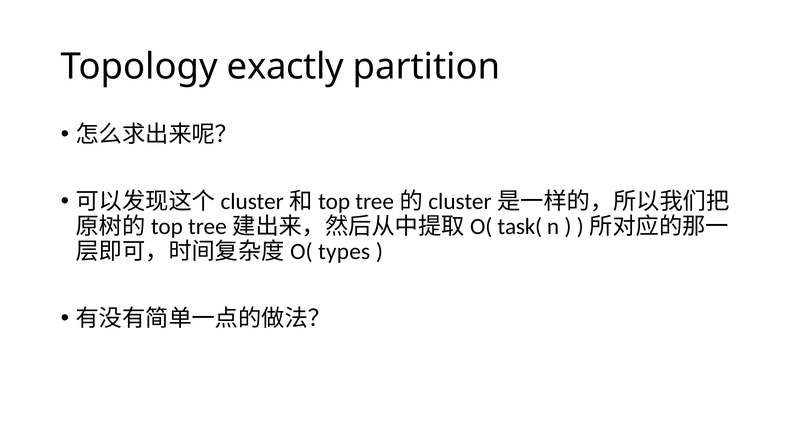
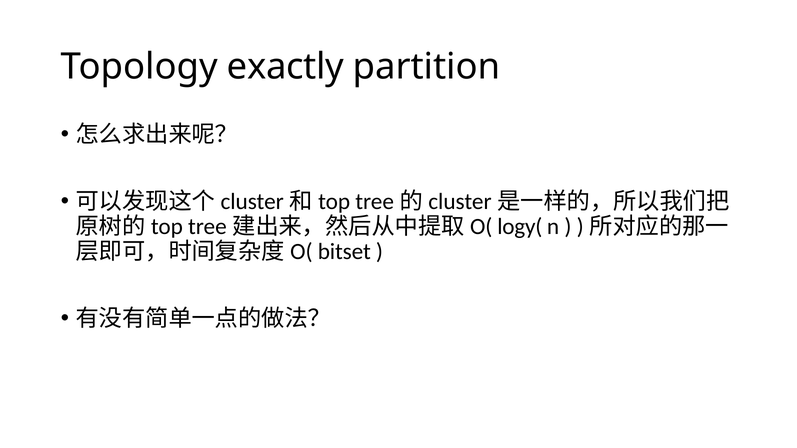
task(: task( -> logy( (520, 227)
types: types -> bitset (344, 252)
